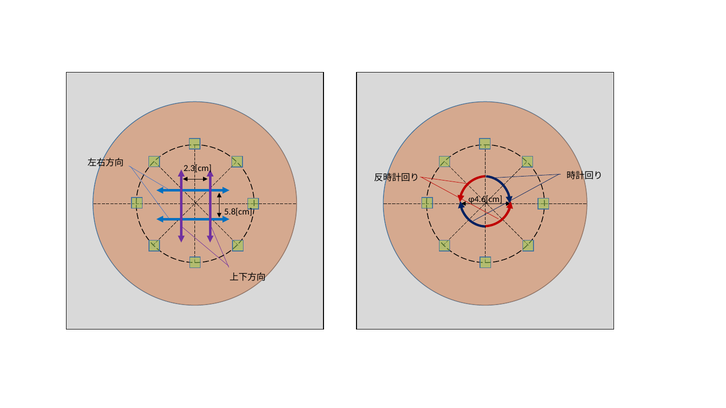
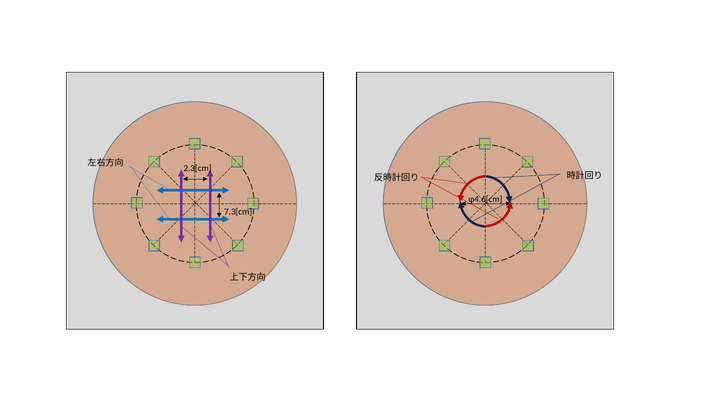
5.8[cm: 5.8[cm -> 7.3[cm (238, 212)
